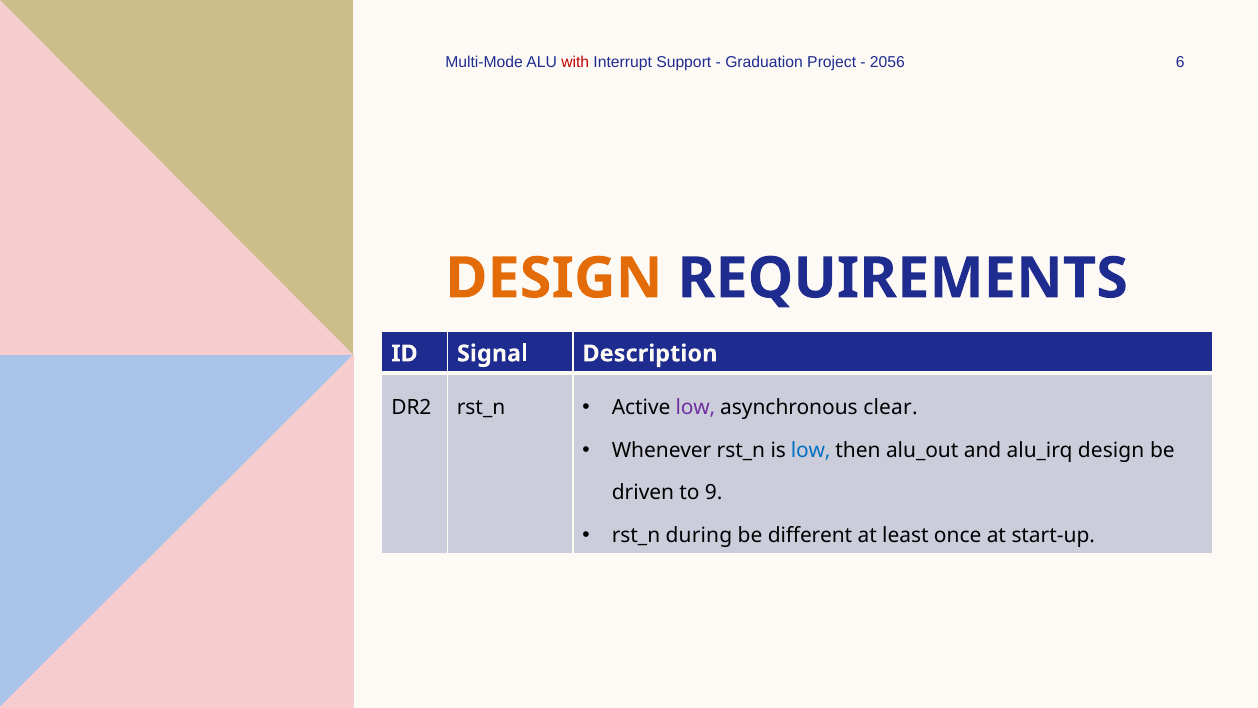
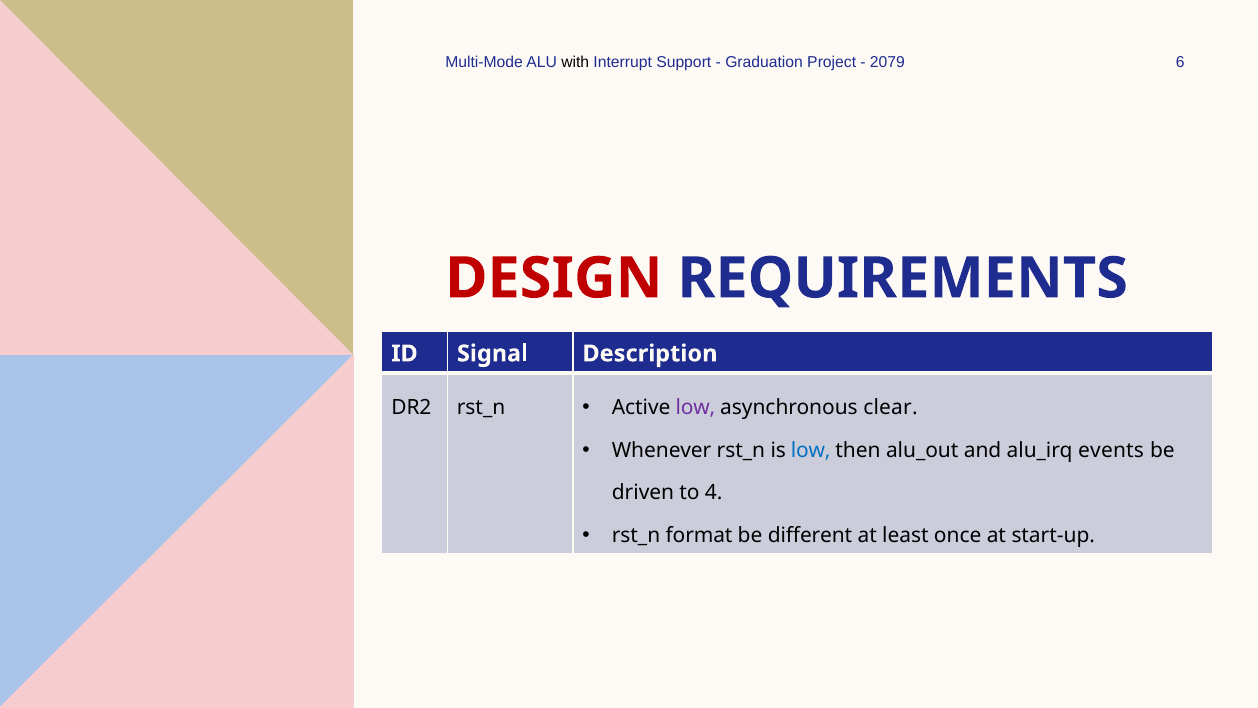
with colour: red -> black (575, 62)
2056: 2056 -> 2079 (887, 62)
DESIGN colour: orange -> red (554, 278)
design: design -> events (1111, 450)
9: 9 -> 4 (714, 493)
during: during -> format (699, 535)
